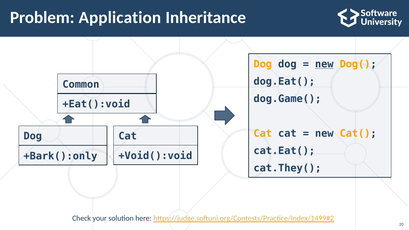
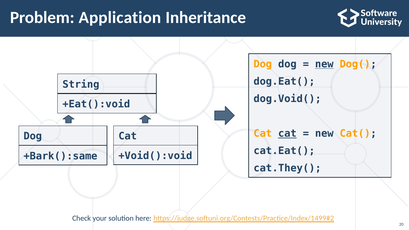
Common: Common -> String (81, 84)
dog.Game(: dog.Game( -> dog.Void( (287, 99)
cat underline: none -> present (287, 134)
+Bark():only: +Bark():only -> +Bark():same (60, 156)
